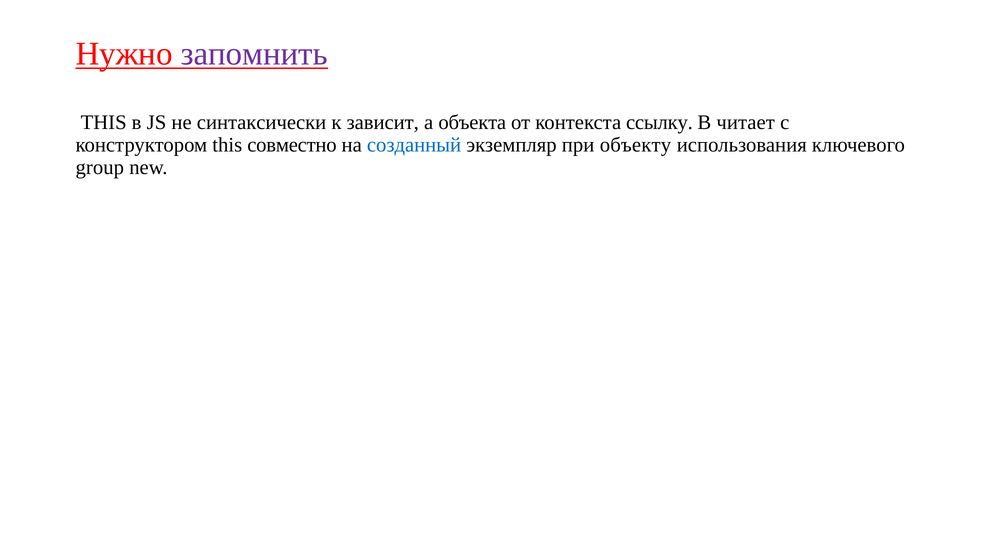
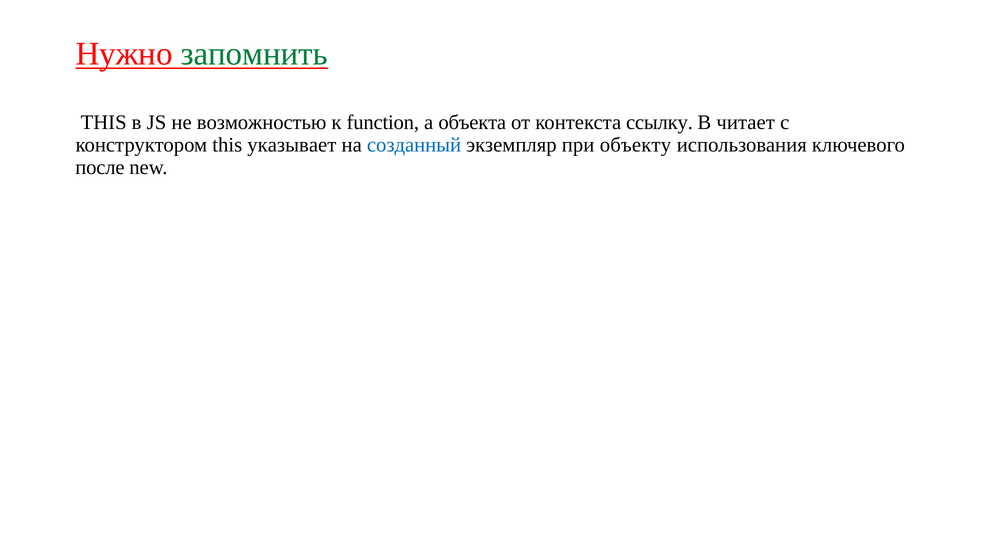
запомнить colour: purple -> green (254, 54)
синтаксически: синтаксически -> возможностью (262, 123)
зависит: зависит -> function (383, 123)
совместно: совместно -> указывает (292, 145)
group: group -> после (100, 167)
